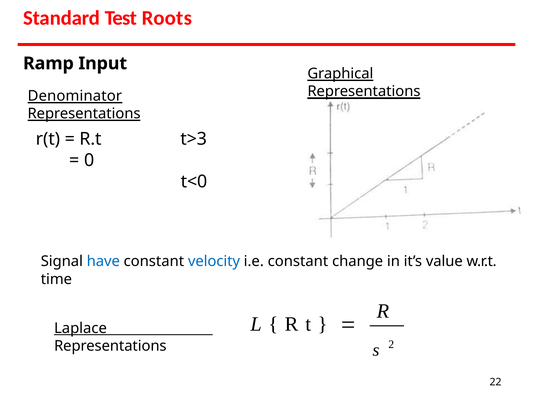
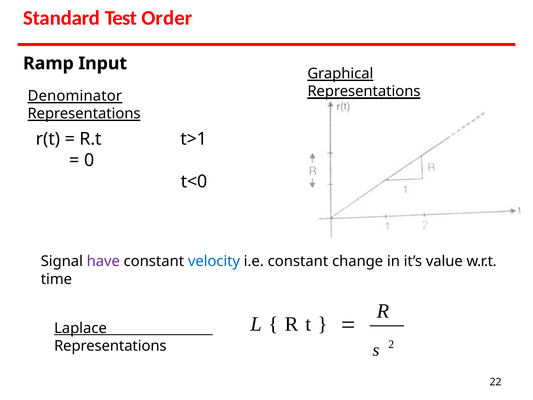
Roots: Roots -> Order (167, 18)
t>3: t>3 -> t>1 (194, 139)
have colour: blue -> purple (103, 261)
